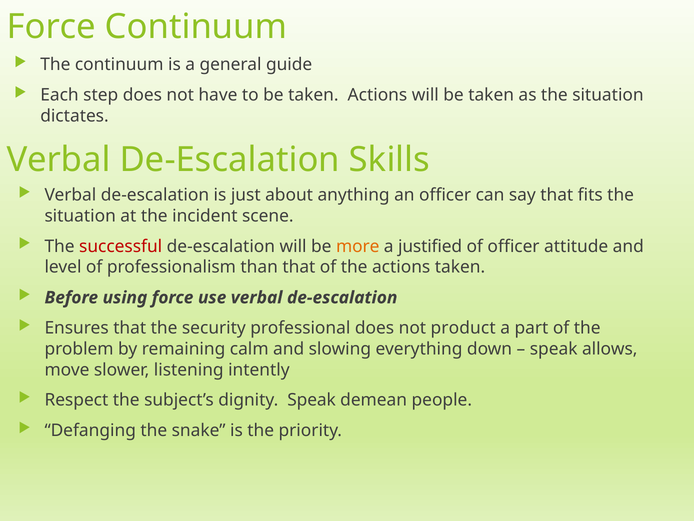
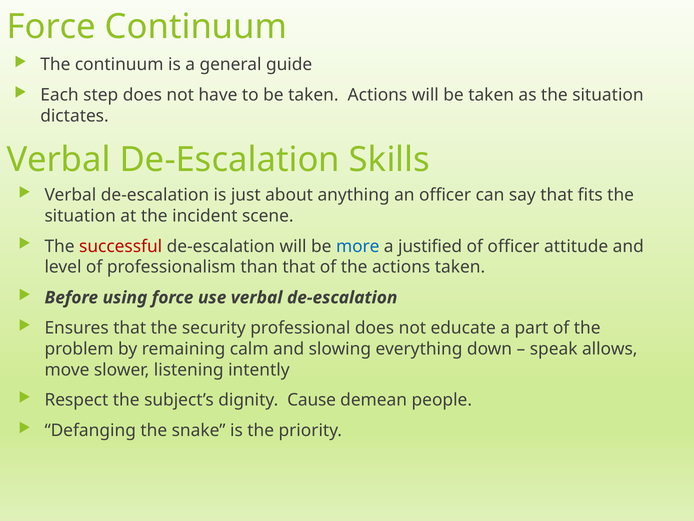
more colour: orange -> blue (358, 246)
product: product -> educate (463, 328)
dignity Speak: Speak -> Cause (312, 400)
